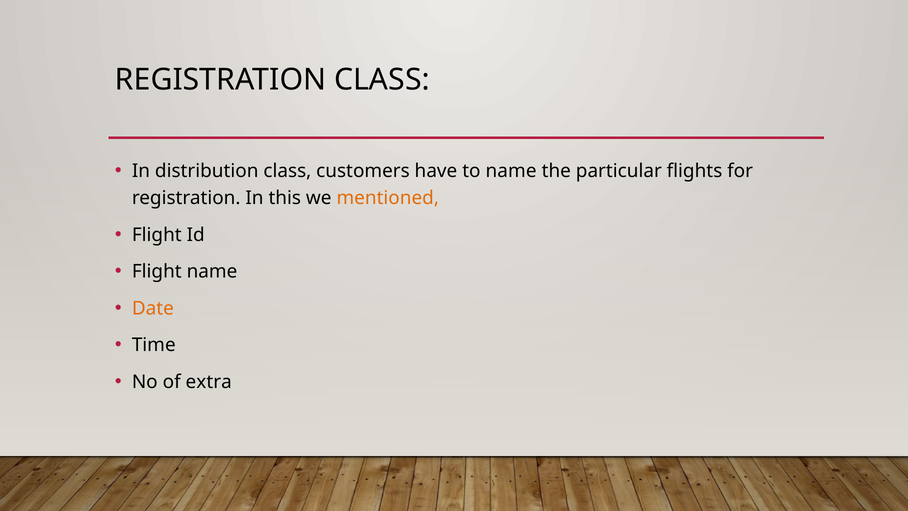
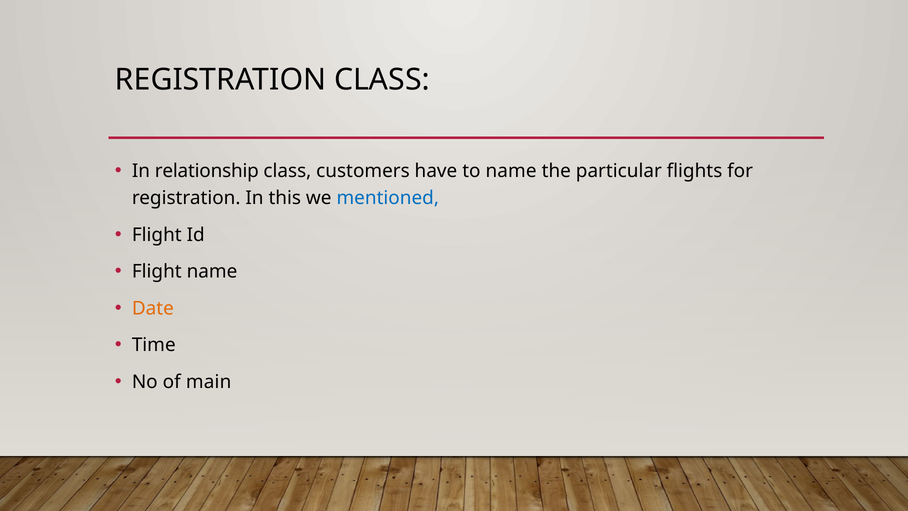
distribution: distribution -> relationship (207, 171)
mentioned colour: orange -> blue (388, 198)
extra: extra -> main (209, 382)
